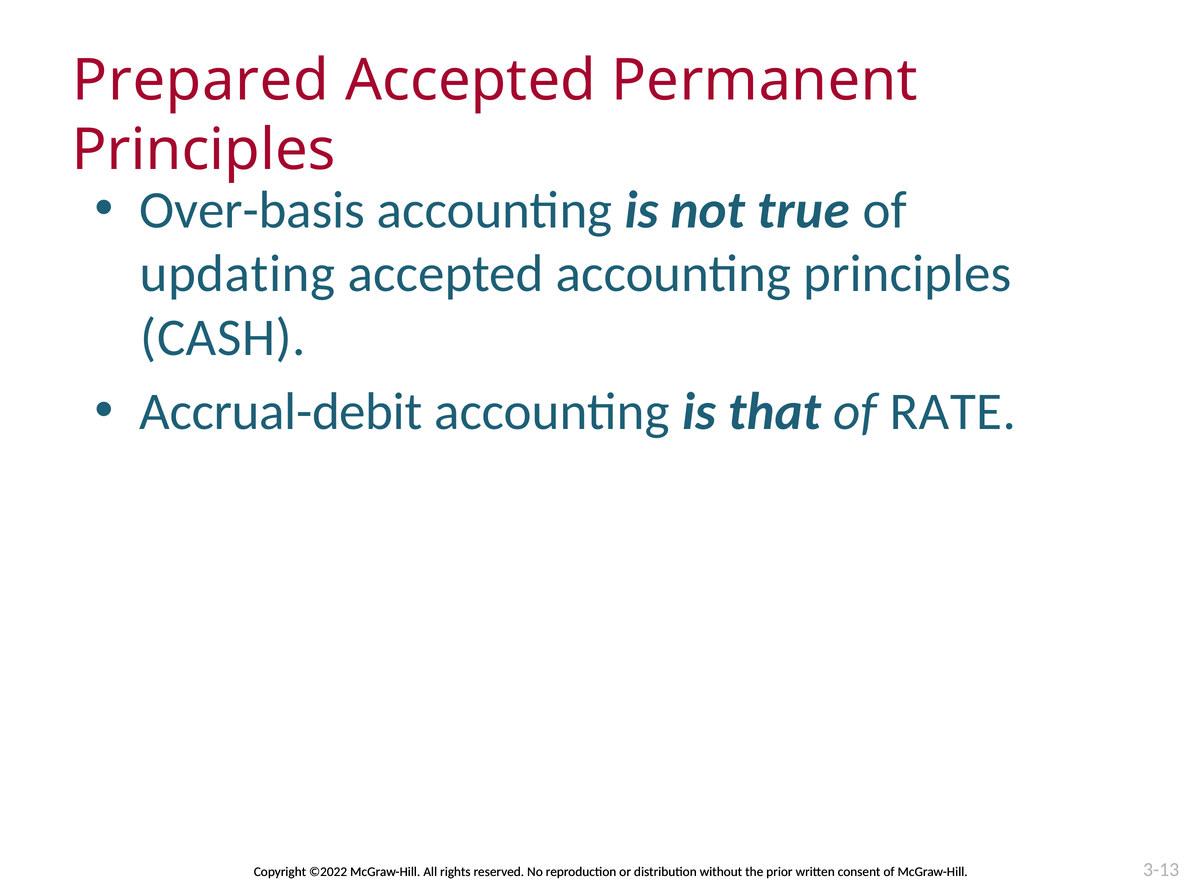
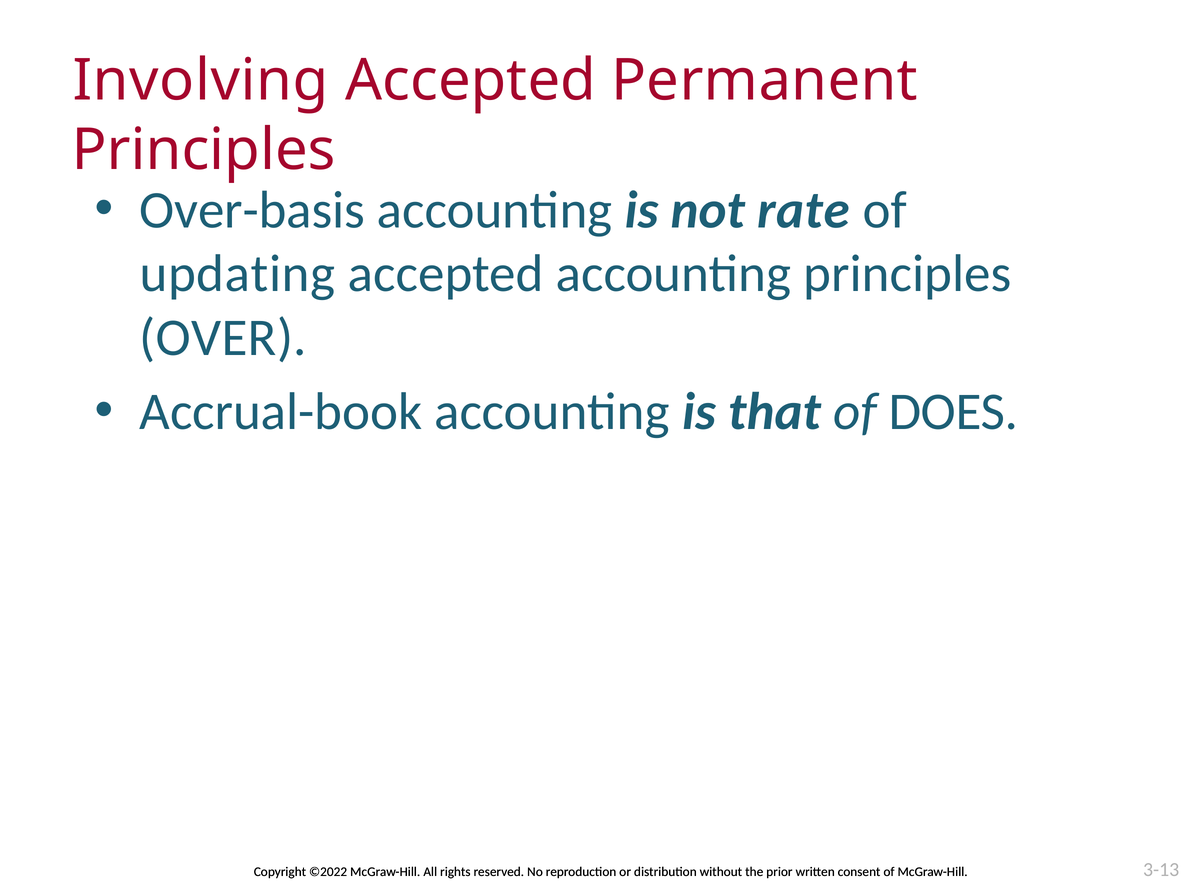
Prepared: Prepared -> Involving (201, 81)
true: true -> rate (803, 210)
CASH: CASH -> OVER (223, 338)
Accrual-debit: Accrual-debit -> Accrual-book (281, 412)
RATE: RATE -> DOES (953, 412)
